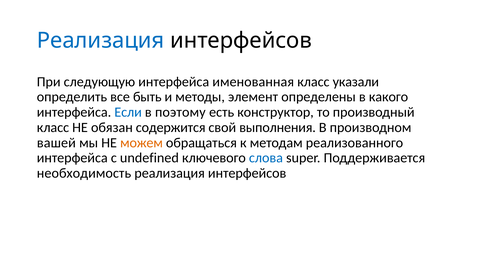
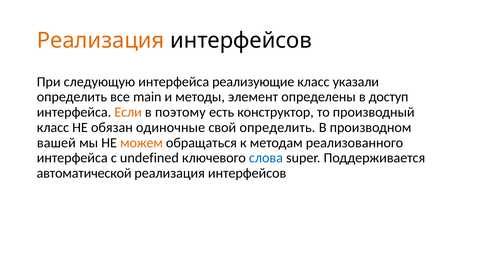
Реализация colour: blue -> orange (101, 41)
именованная: именованная -> реализующие (253, 82)
быть: быть -> main (147, 97)
какого: какого -> доступ (389, 97)
Если colour: blue -> orange (128, 112)
содержится: содержится -> одиночные (171, 127)
свой выполнения: выполнения -> определить (277, 127)
необходимость: необходимость -> автоматической (84, 173)
